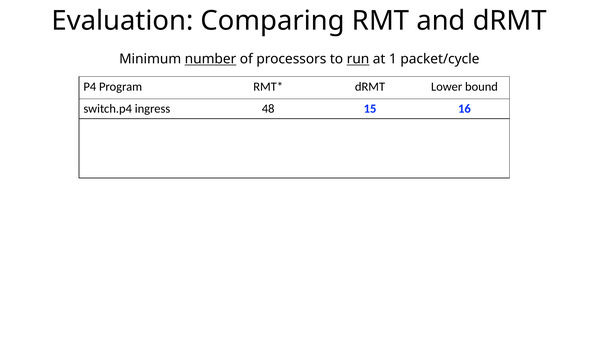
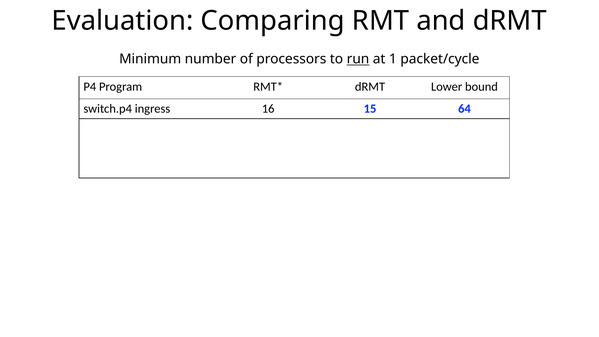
number underline: present -> none (211, 59)
48: 48 -> 16 (268, 109)
16: 16 -> 64 (464, 109)
